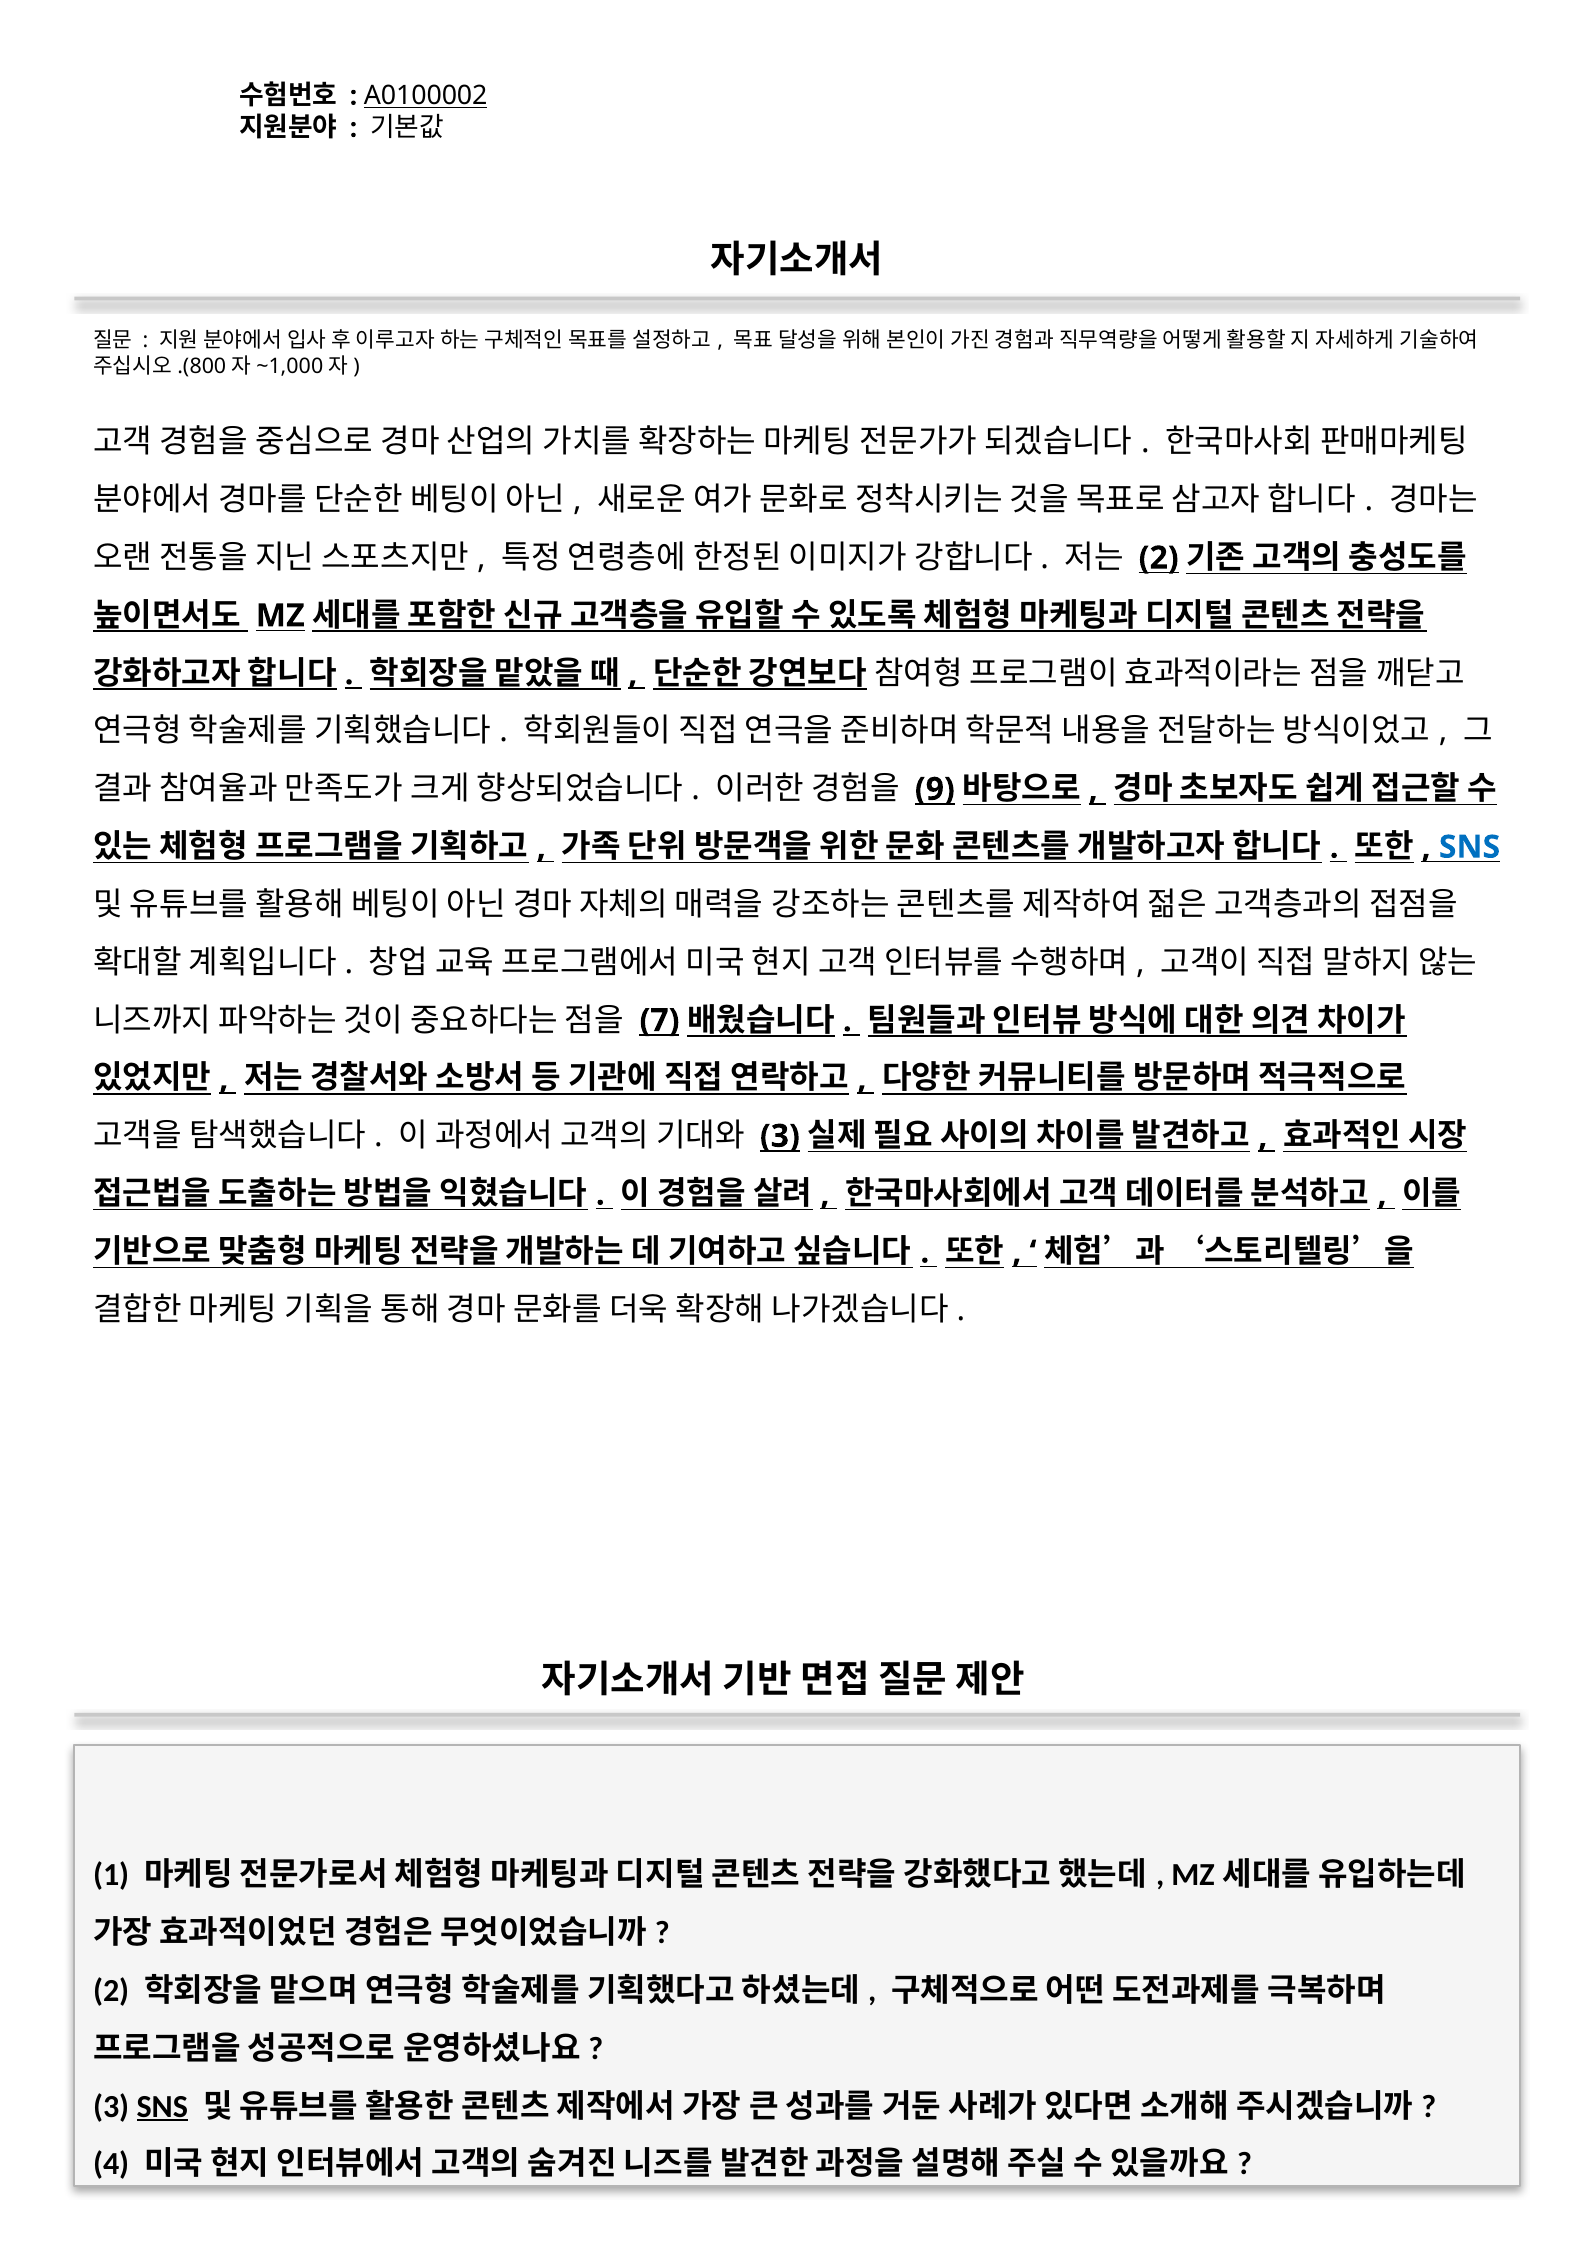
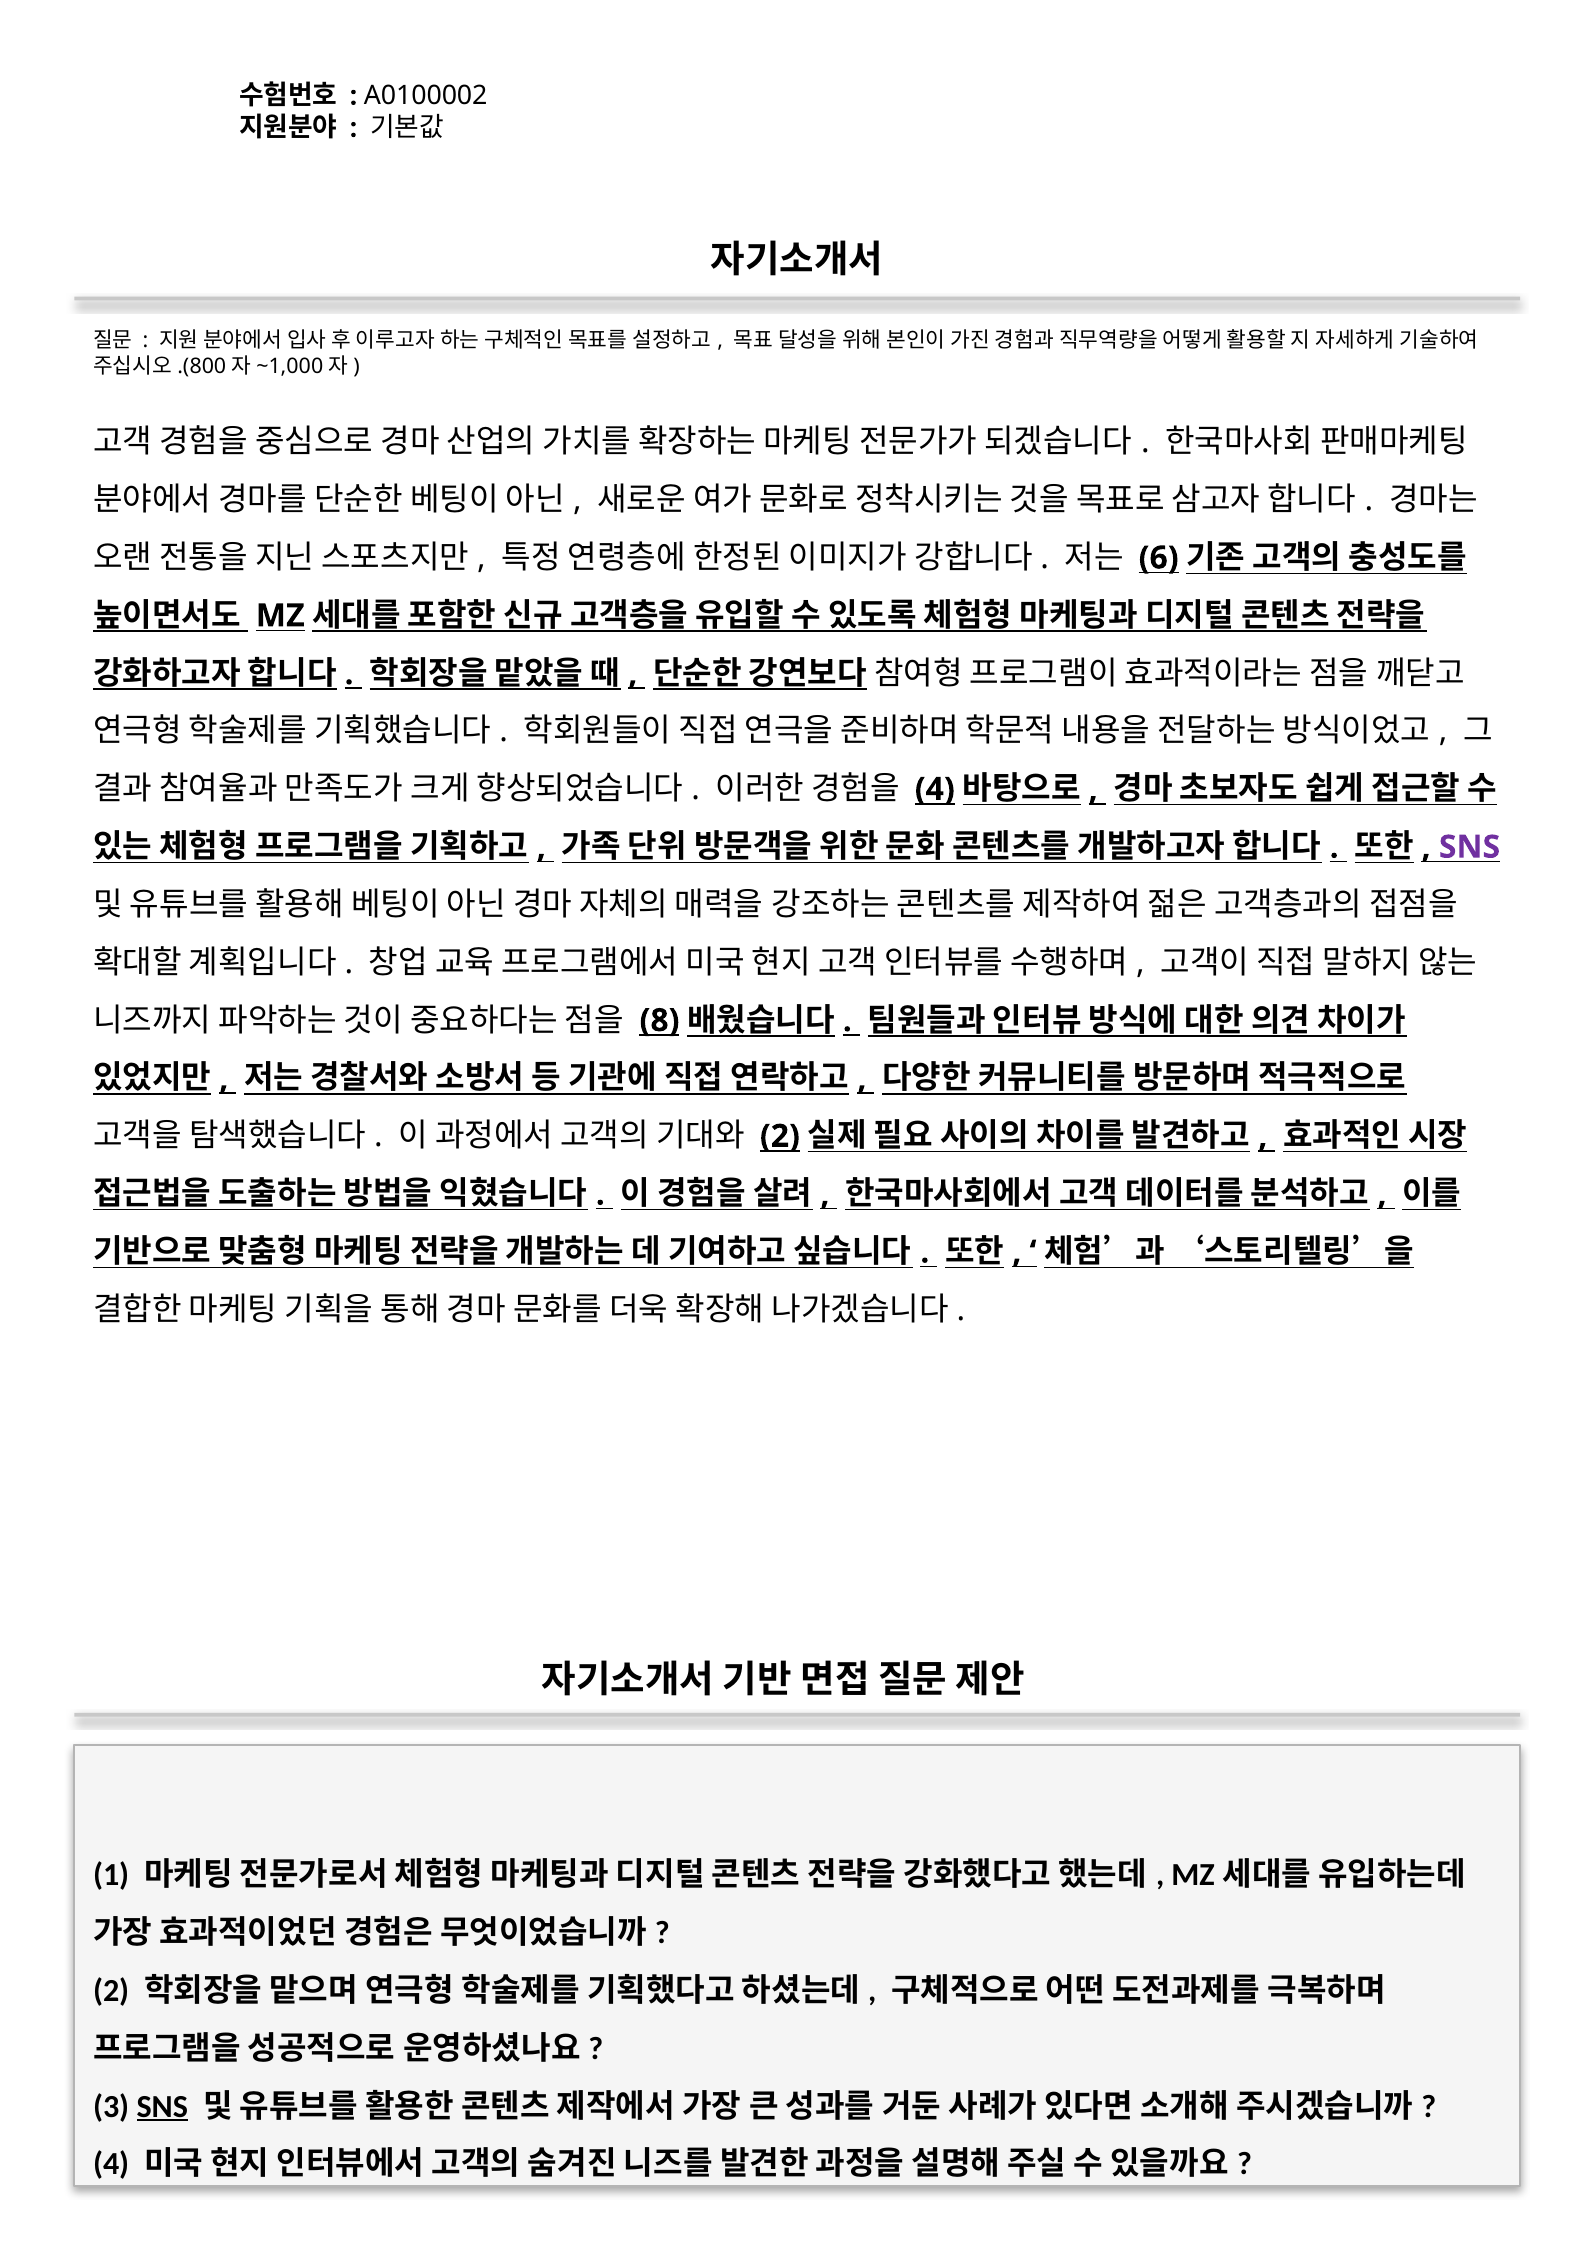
A0100002 underline: present -> none (426, 96)
2: 2 -> 6 (1159, 558)
9: 9 -> 4 (935, 789)
SNS colour: blue -> purple (1470, 847)
7: 7 -> 8 (660, 1021)
3: 3 -> 2 (780, 1136)
